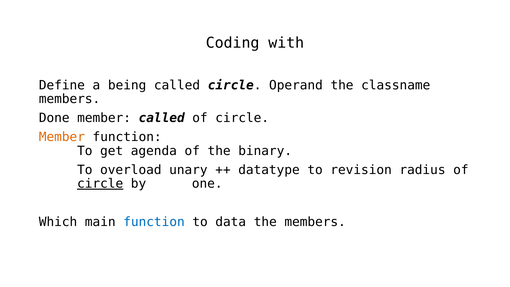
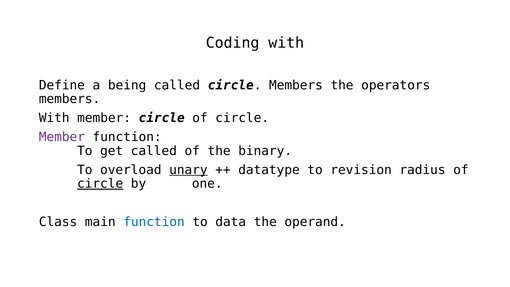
circle Operand: Operand -> Members (296, 85)
classname: classname -> operators (396, 85)
Done: Done -> With (54, 118)
member called: called -> circle (162, 118)
Member colour: orange -> purple (62, 137)
get agenda: agenda -> called (154, 151)
unary underline: none -> present (188, 170)
Which: Which -> Class (58, 222)
the members: members -> operand (315, 222)
